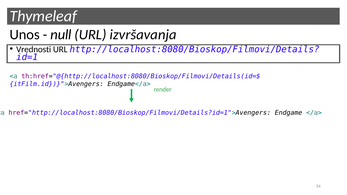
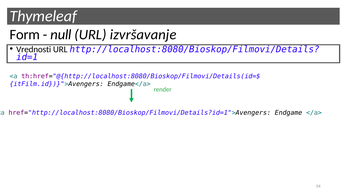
Unos: Unos -> Form (25, 35)
izvršavanja: izvršavanja -> izvršavanje (143, 35)
